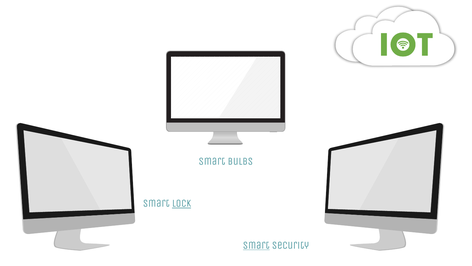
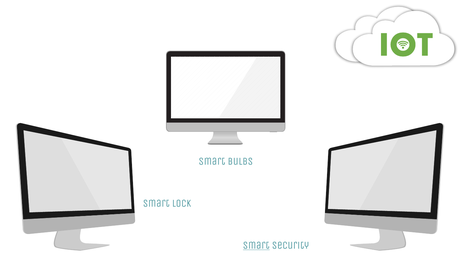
lock underline: present -> none (182, 203)
